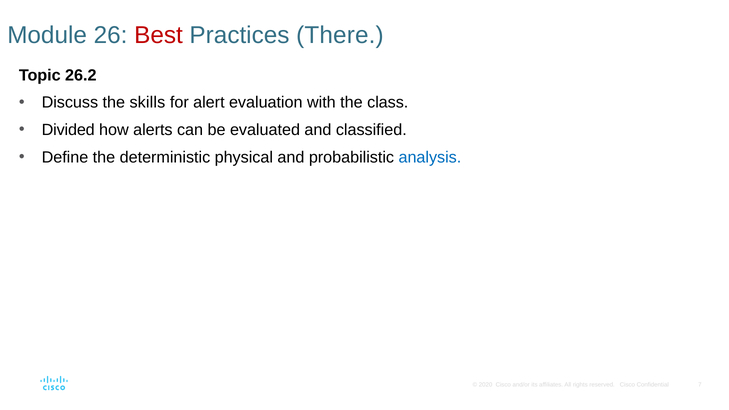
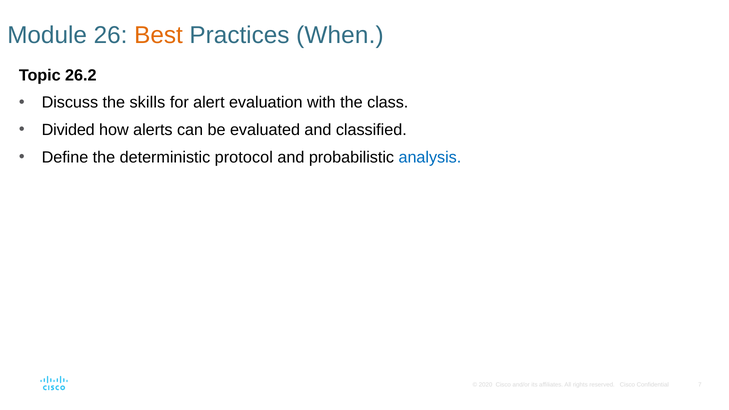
Best colour: red -> orange (158, 35)
There: There -> When (340, 35)
physical: physical -> protocol (244, 158)
